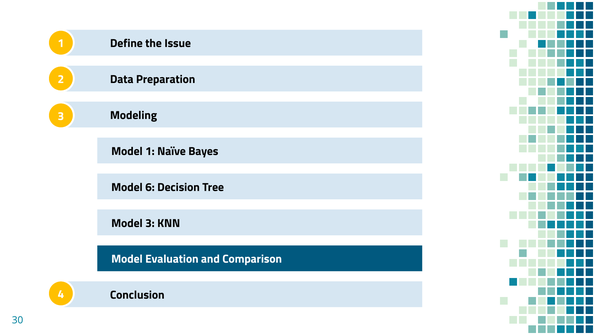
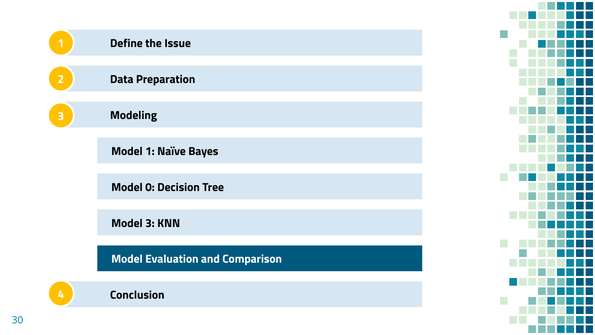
6: 6 -> 0 (150, 187)
